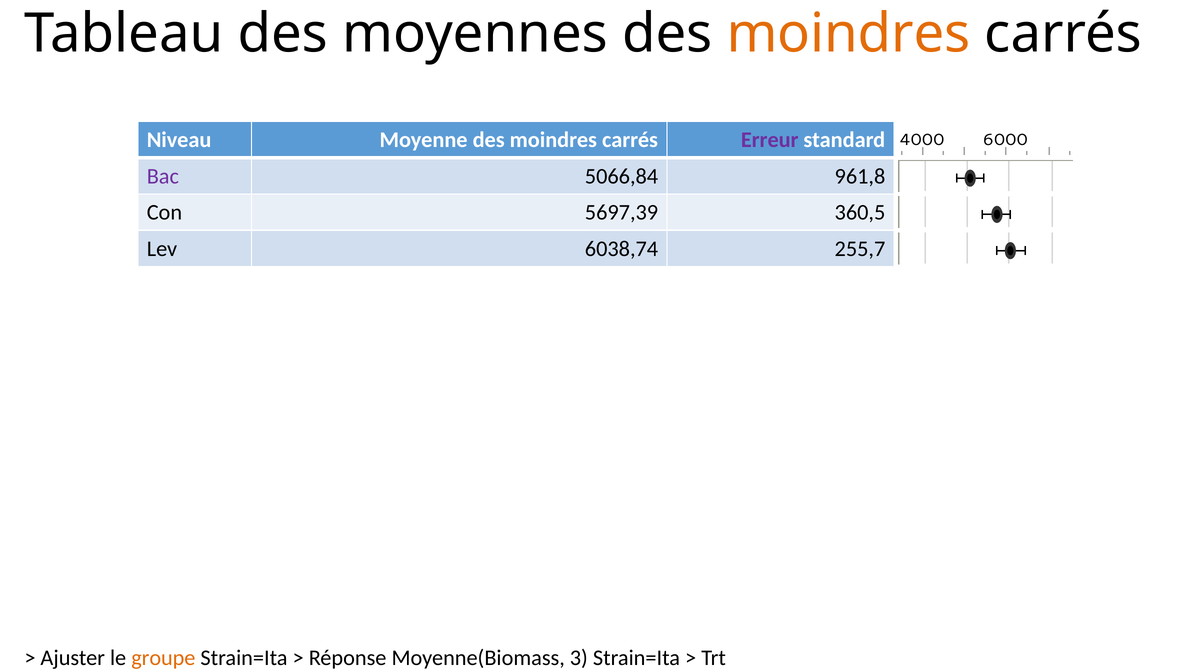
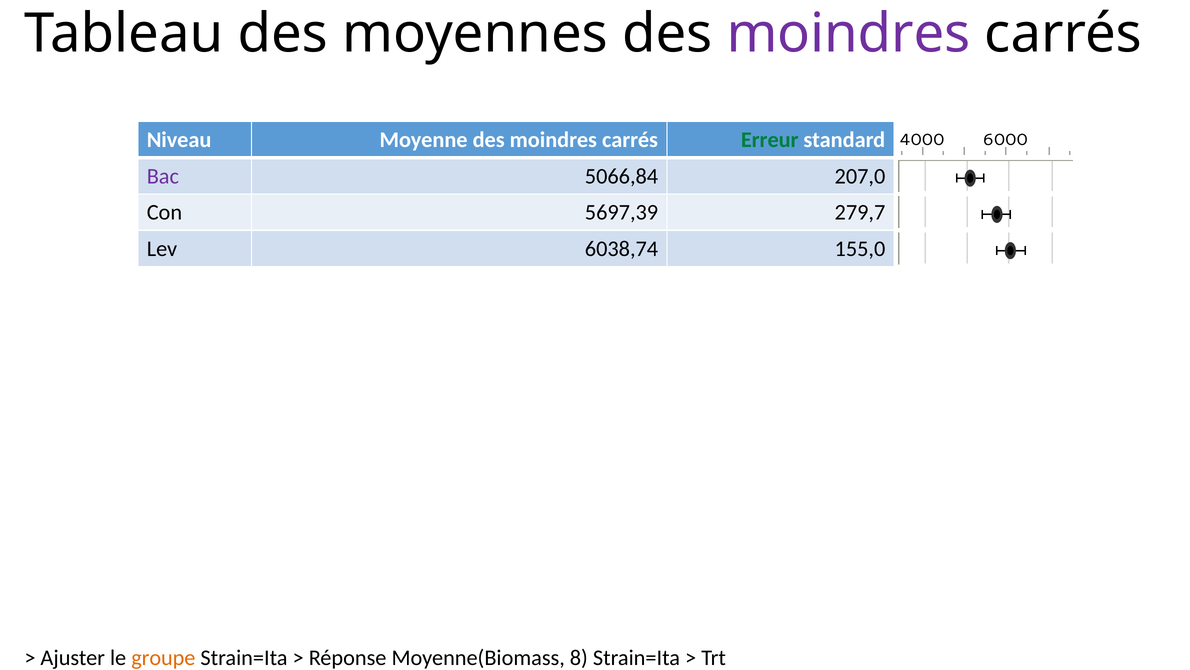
moindres colour: orange -> purple (848, 34)
Erreur colour: purple -> green (770, 140)
961,8: 961,8 -> 207,0 (860, 176)
360,5: 360,5 -> 279,7 (860, 212)
255,7: 255,7 -> 155,0 (860, 248)
3: 3 -> 8 (579, 657)
